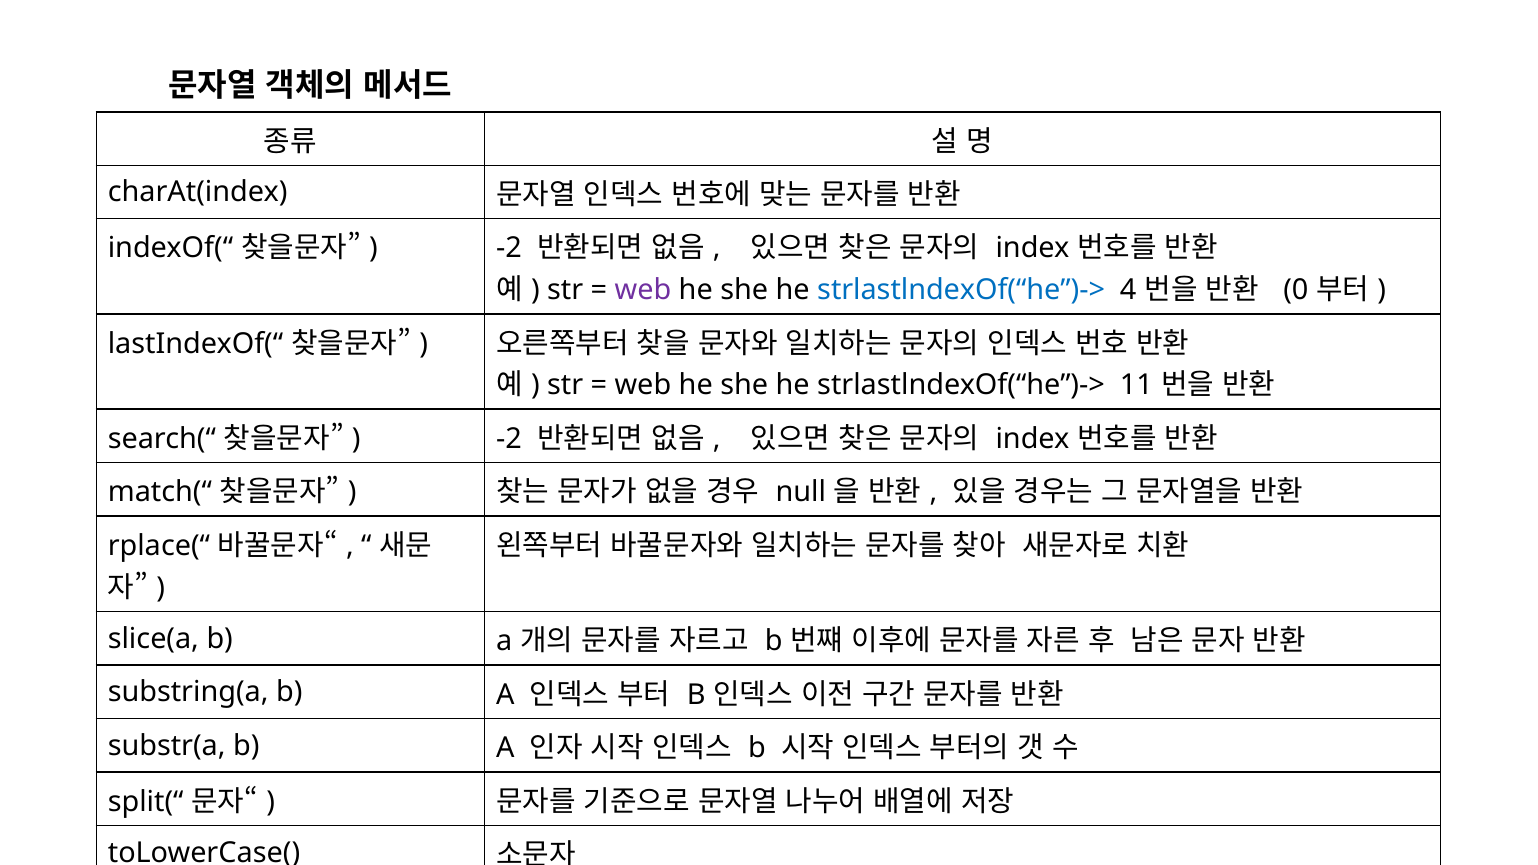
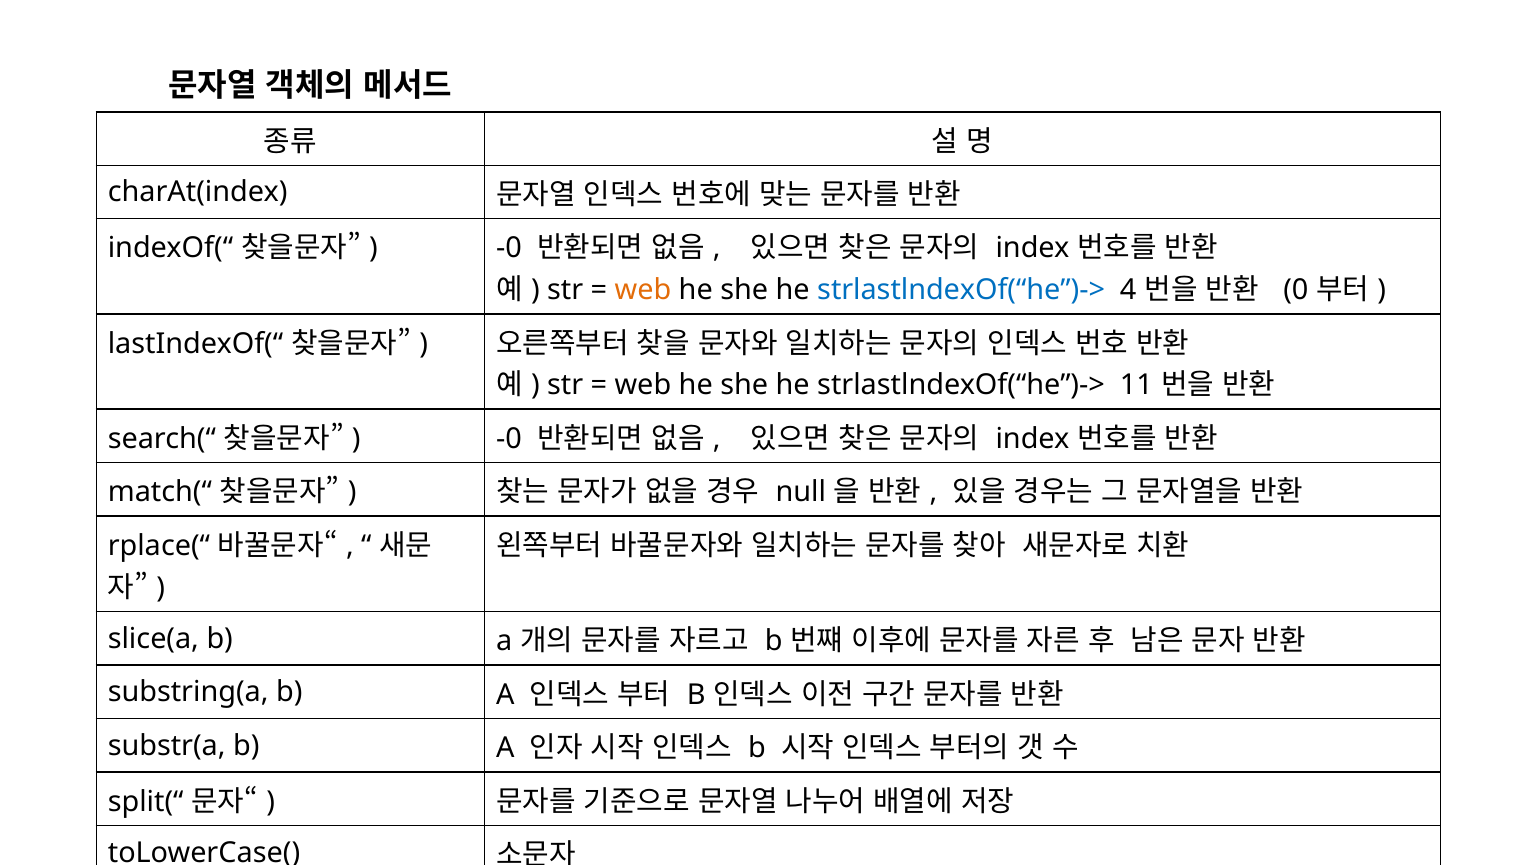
-2: -2 -> -0 (509, 248)
web colour: purple -> orange (643, 290)
-2: -2 -> -0 (509, 439)
